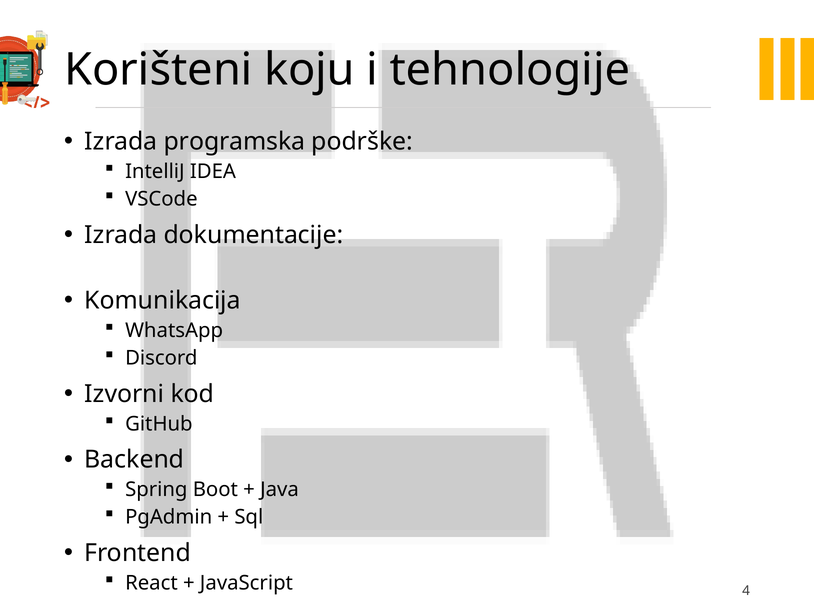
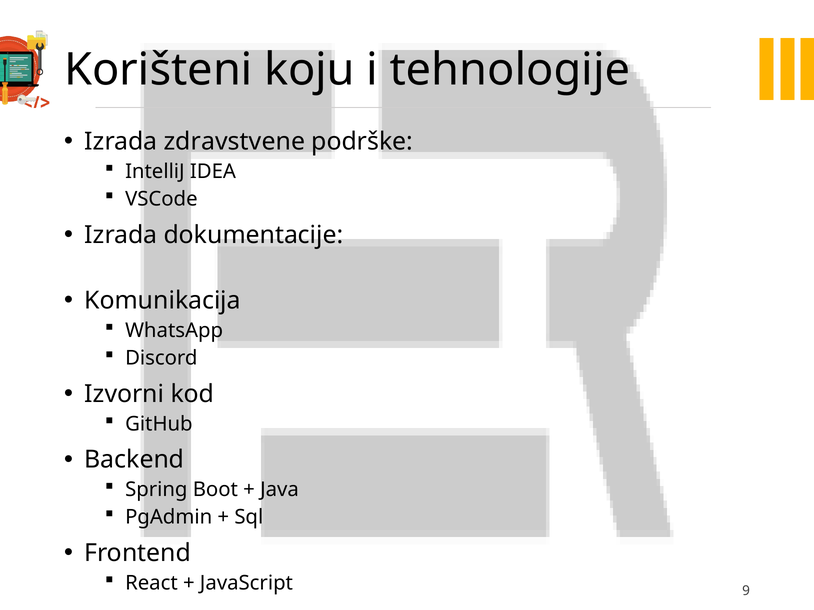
programska: programska -> zdravstvene (234, 142)
4: 4 -> 9 (746, 591)
